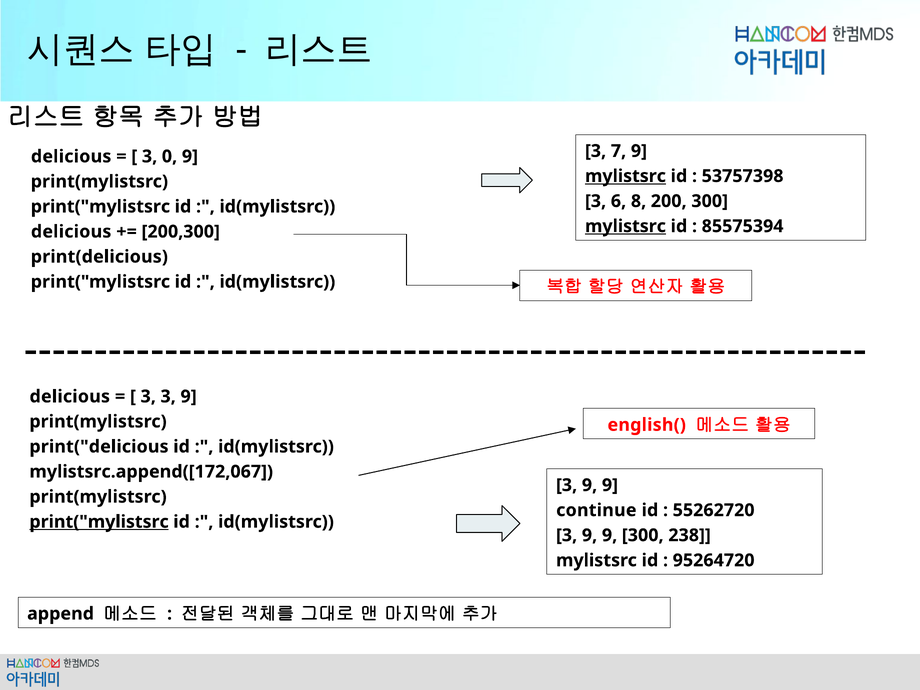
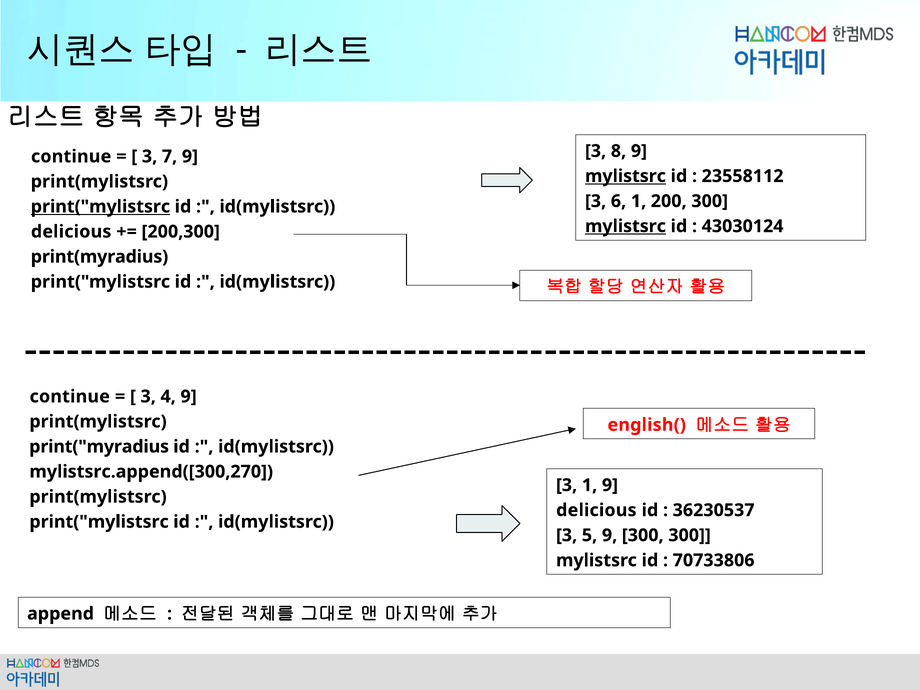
7: 7 -> 8 (618, 151)
delicious: delicious -> continue (71, 156)
0: 0 -> 7 (170, 156)
53757398: 53757398 -> 23558112 (743, 176)
6 8: 8 -> 1 (639, 201)
print("mylistsrc underline: none -> present (100, 207)
85575394: 85575394 -> 43030124 (743, 226)
print(delicious: print(delicious -> print(myradius (99, 257)
delicious: delicious -> continue (70, 397)
3 3: 3 -> 4 (168, 397)
print("delicious: print("delicious -> print("myradius (99, 447)
mylistsrc.append([172,067: mylistsrc.append([172,067 -> mylistsrc.append([300,270 (151, 472)
9: 9 -> 1 (590, 485)
continue: continue -> delicious (596, 510)
55262720: 55262720 -> 36230537 (714, 510)
print("mylistsrc underline: present -> none (99, 522)
9: 9 -> 5 (590, 535)
300 238: 238 -> 300 (690, 535)
95264720: 95264720 -> 70733806 (714, 560)
